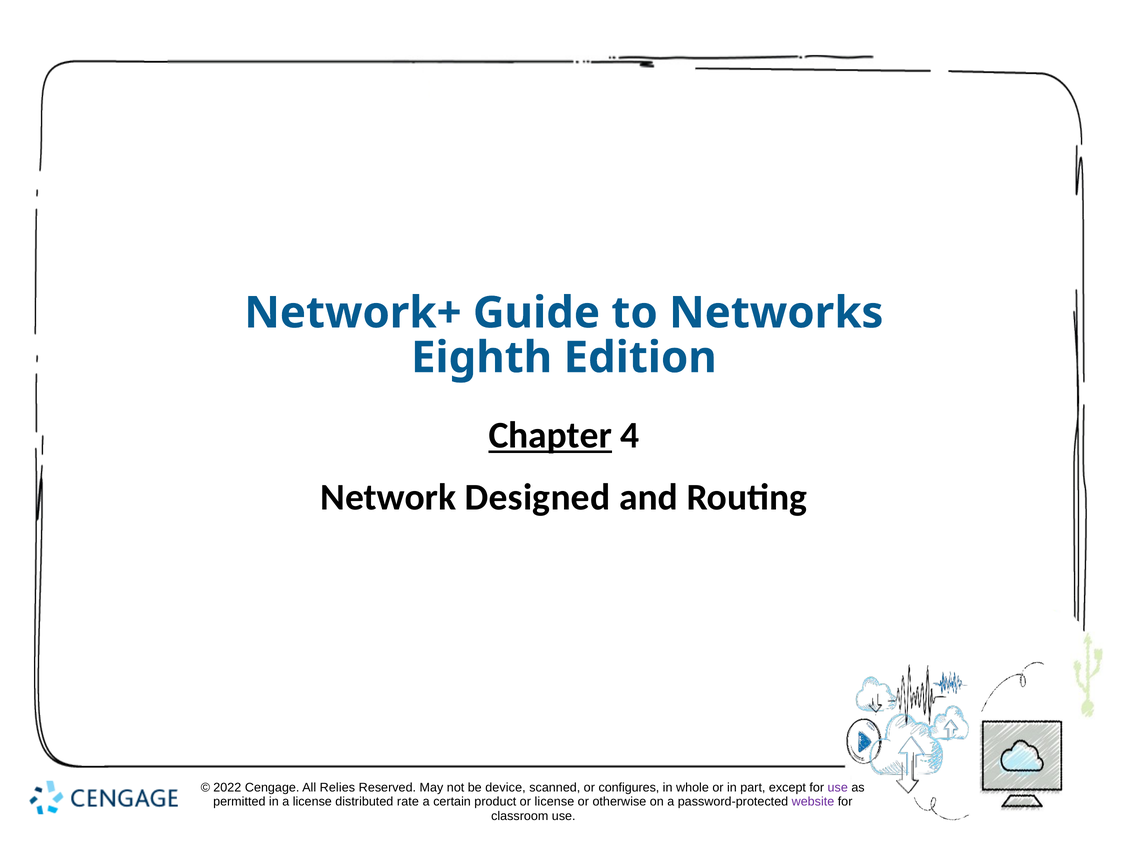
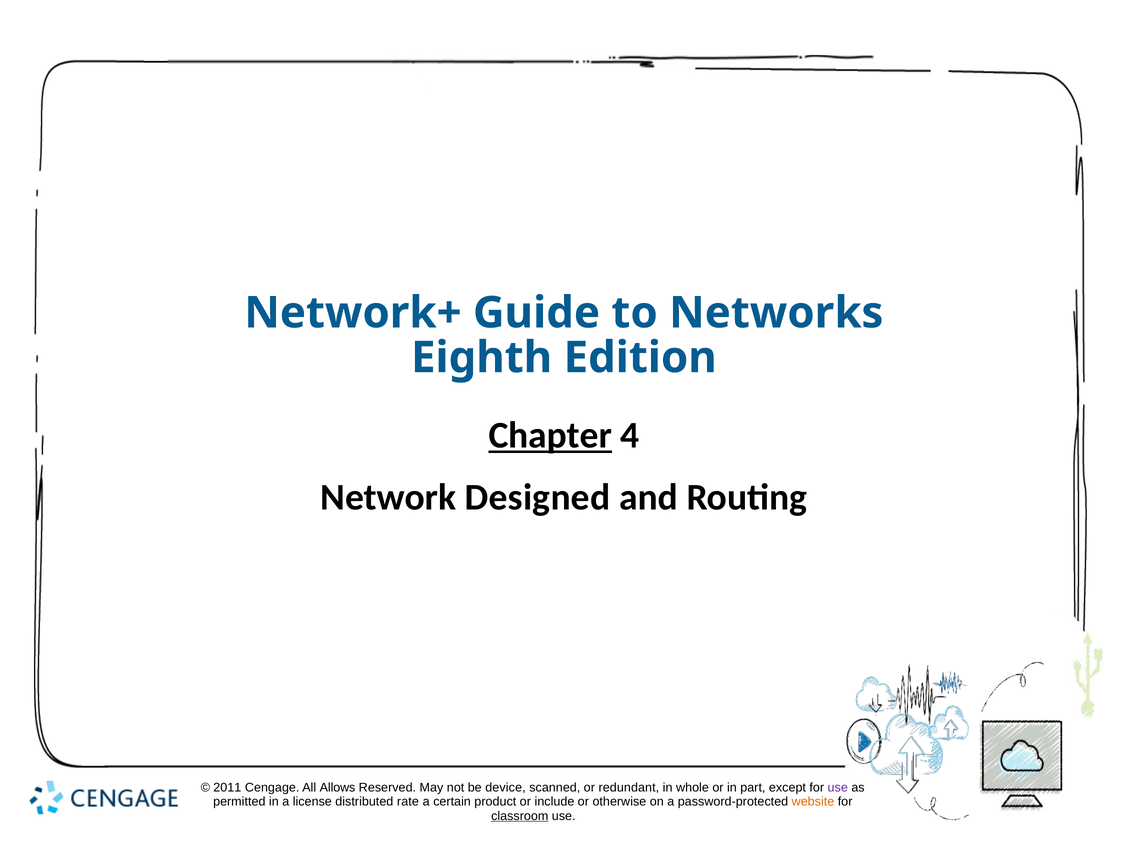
2022: 2022 -> 2011 (227, 787)
Relies: Relies -> Allows (338, 787)
configures: configures -> redundant (629, 787)
or license: license -> include (554, 802)
website colour: purple -> orange (813, 802)
classroom underline: none -> present (520, 816)
